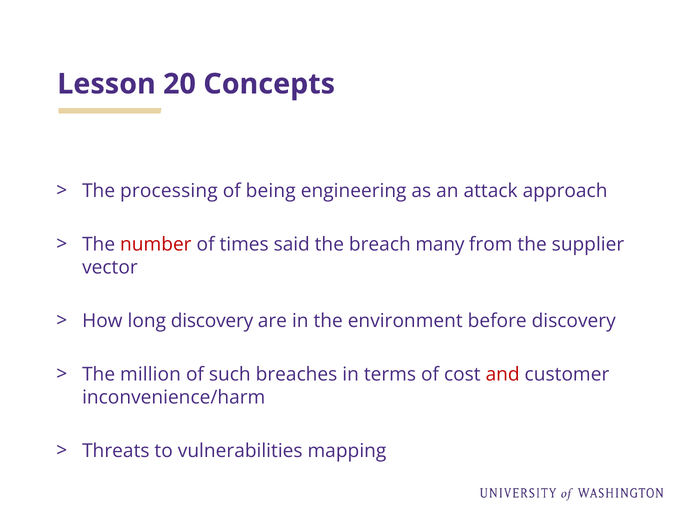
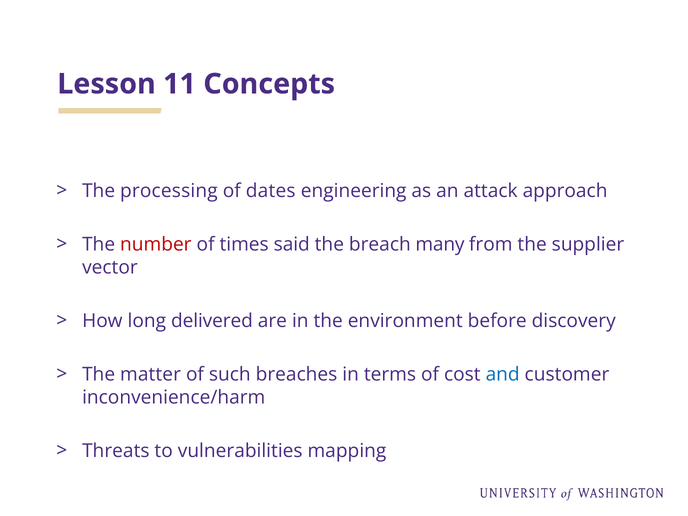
20: 20 -> 11 (179, 84)
being: being -> dates (271, 191)
long discovery: discovery -> delivered (212, 321)
million: million -> matter (151, 374)
and colour: red -> blue (503, 374)
